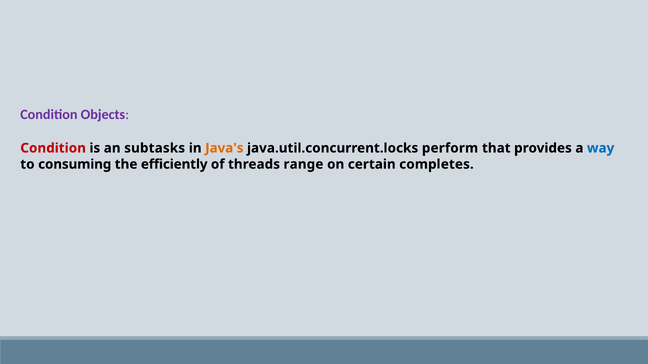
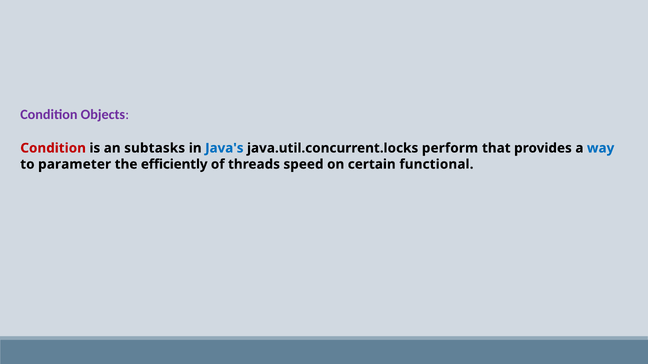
Java's colour: orange -> blue (224, 148)
consuming: consuming -> parameter (75, 164)
range: range -> speed (303, 164)
completes: completes -> functional (436, 164)
